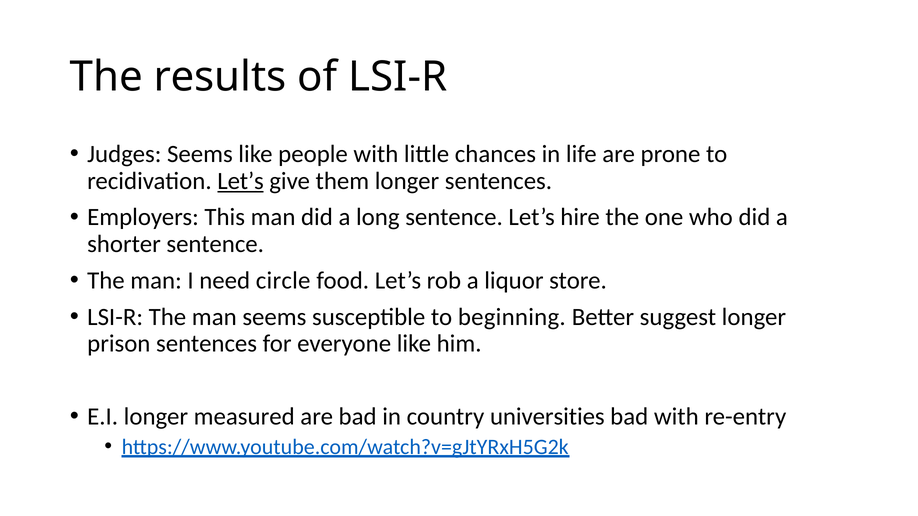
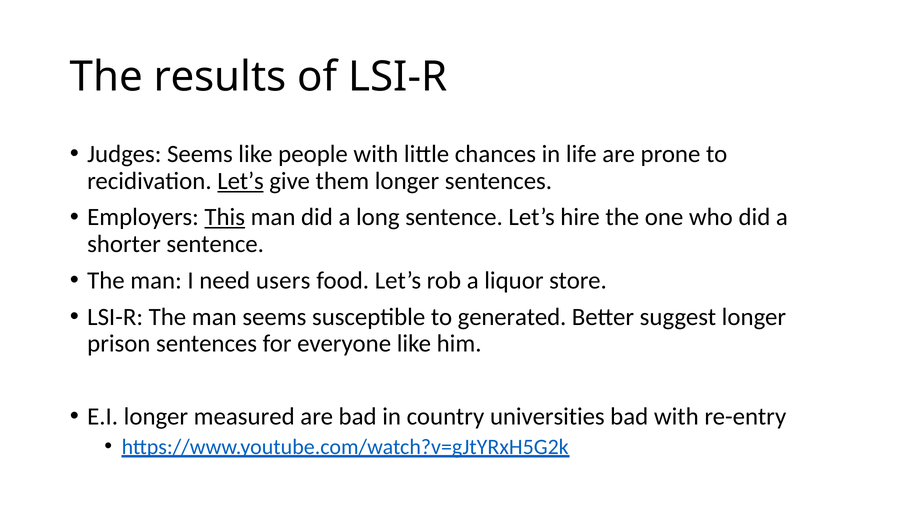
This underline: none -> present (225, 217)
circle: circle -> users (283, 281)
beginning: beginning -> generated (512, 317)
